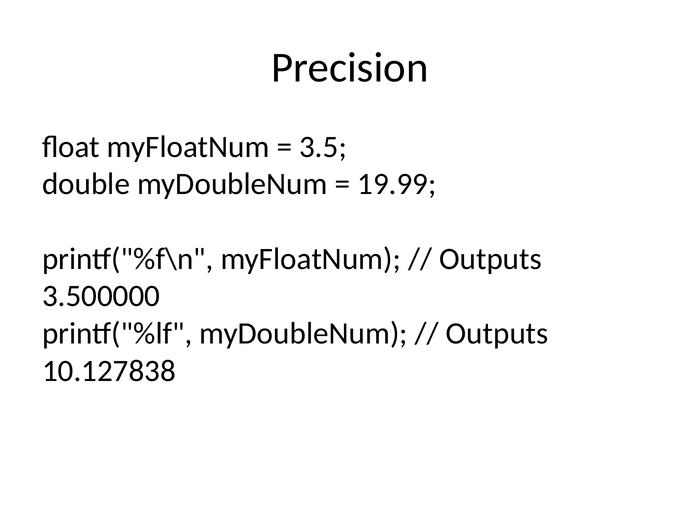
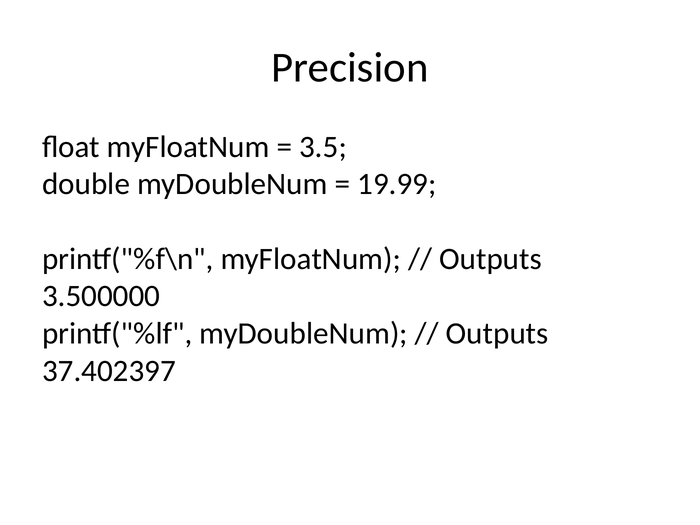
10.127838: 10.127838 -> 37.402397 (109, 371)
